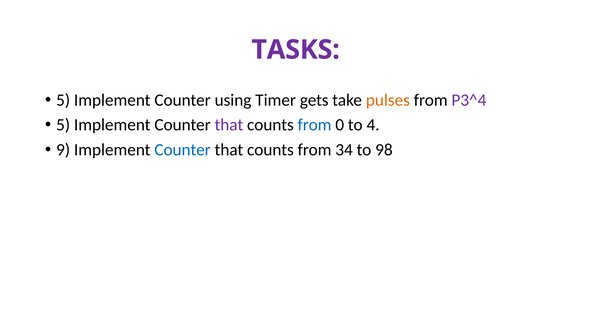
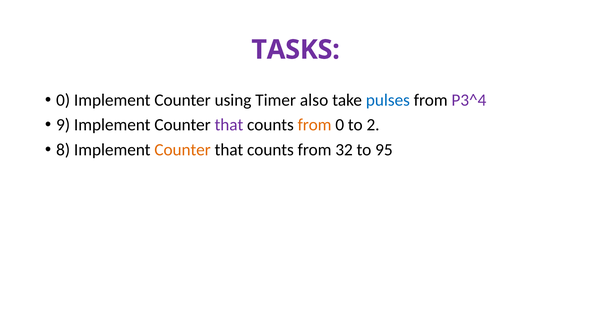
5: 5 -> 0 (63, 100)
gets: gets -> also (314, 100)
pulses colour: orange -> blue (388, 100)
5: 5 -> 9 (63, 125)
from colour: blue -> orange (315, 125)
4: 4 -> 2 (373, 125)
9: 9 -> 8 (63, 149)
Counter colour: blue -> orange (183, 149)
34: 34 -> 32 (344, 149)
98: 98 -> 95 (384, 149)
